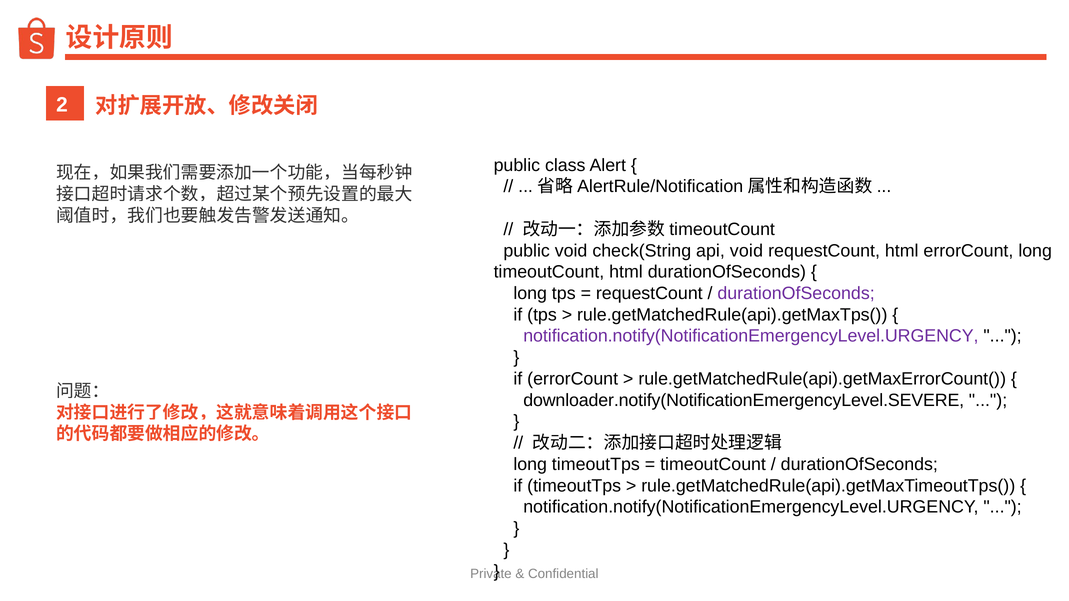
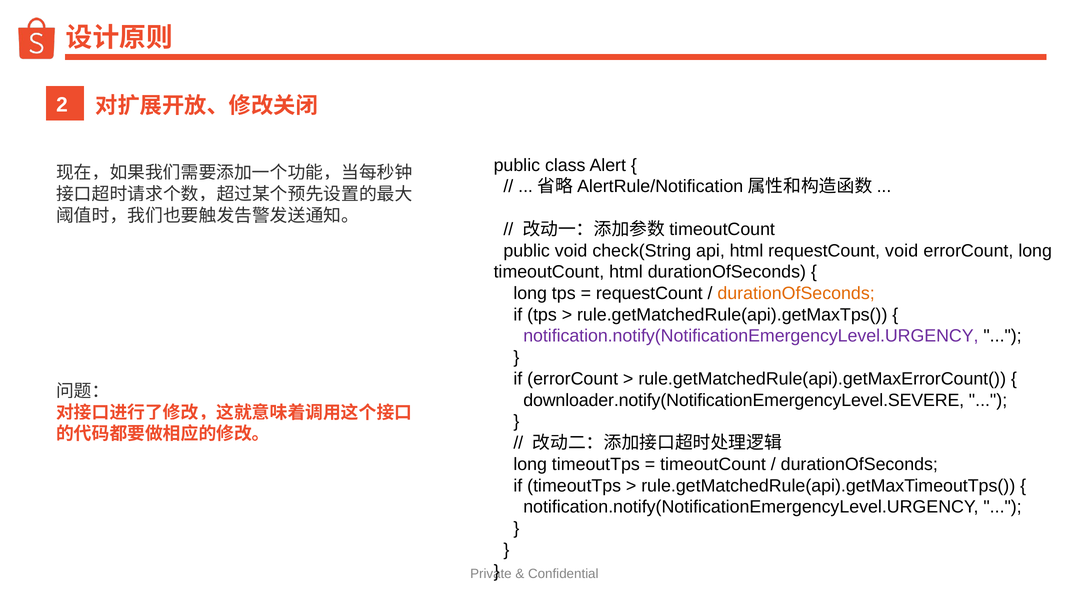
api void: void -> html (747, 251)
requestCount html: html -> void (902, 251)
durationOfSeconds colour: purple -> orange (796, 294)
